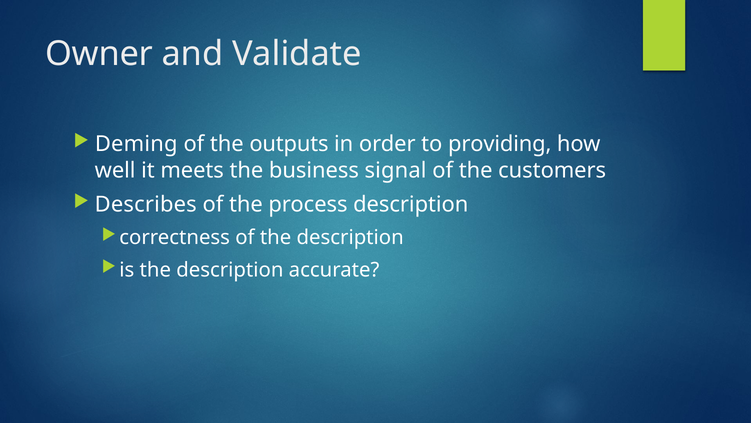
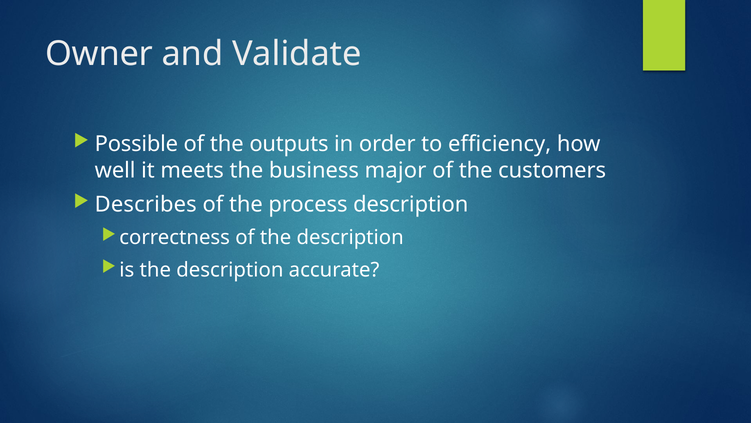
Deming: Deming -> Possible (136, 144)
providing: providing -> efficiency (500, 144)
signal: signal -> major (395, 170)
